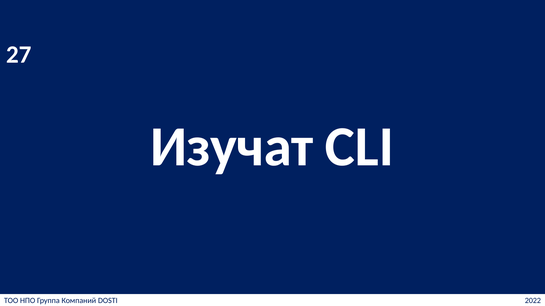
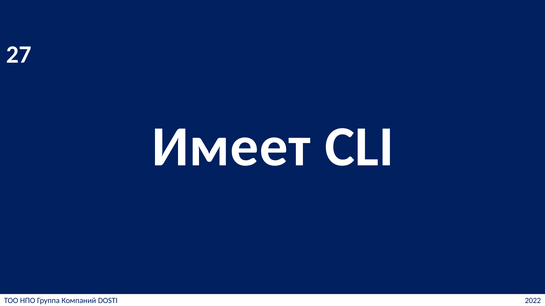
Изучат: Изучат -> Имеет (231, 147)
